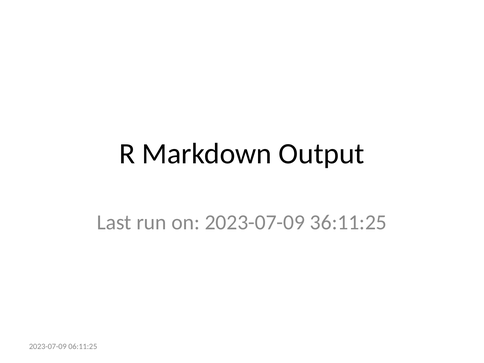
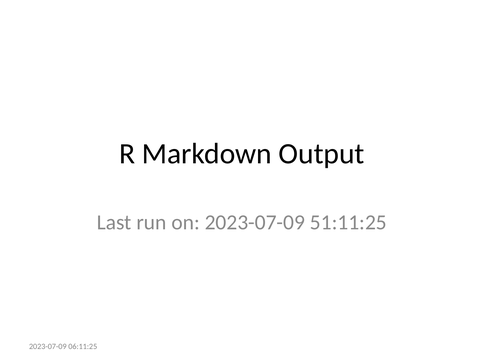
36:11:25: 36:11:25 -> 51:11:25 (348, 223)
